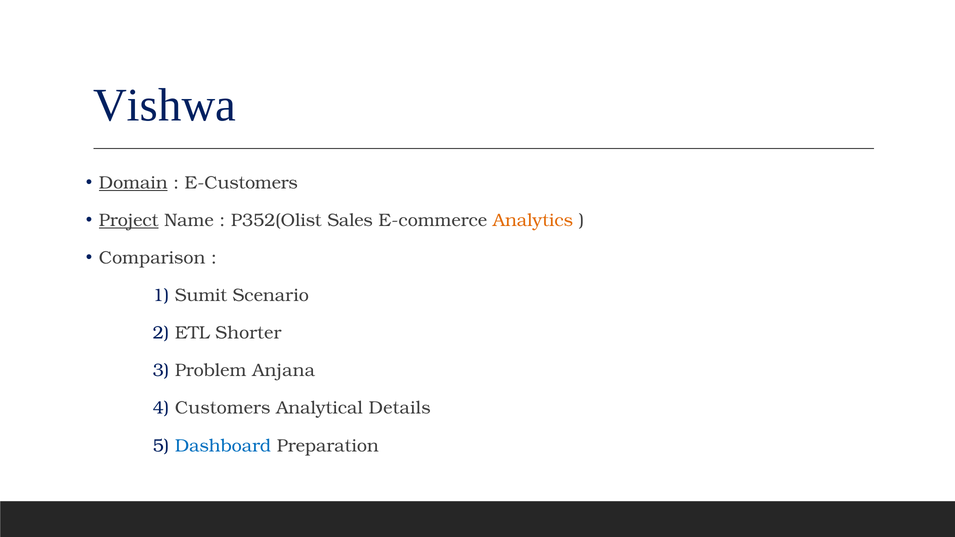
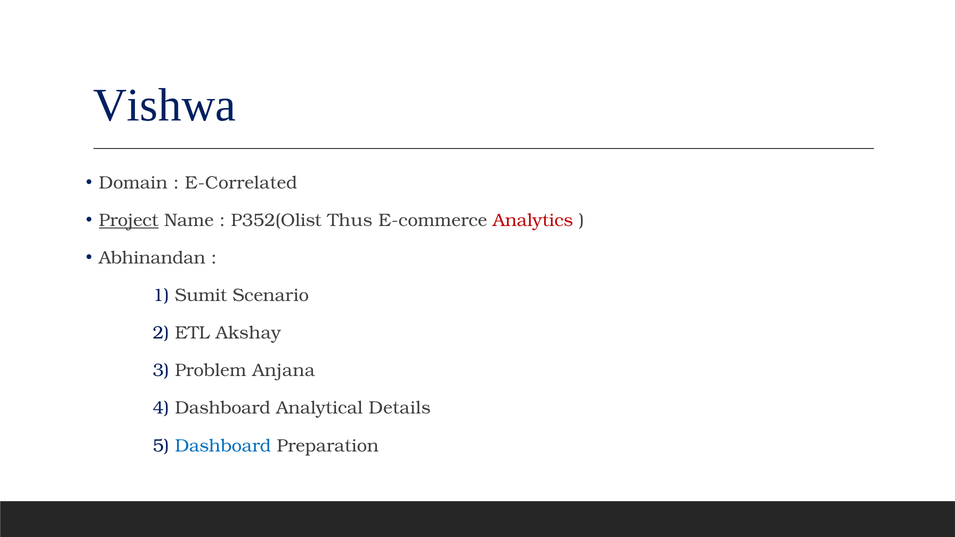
Domain underline: present -> none (133, 183)
E-Customers: E-Customers -> E-Correlated (241, 183)
Sales: Sales -> Thus (350, 220)
Analytics colour: orange -> red (533, 220)
Comparison: Comparison -> Abhinandan (152, 258)
Shorter: Shorter -> Akshay (248, 333)
4 Customers: Customers -> Dashboard (223, 408)
